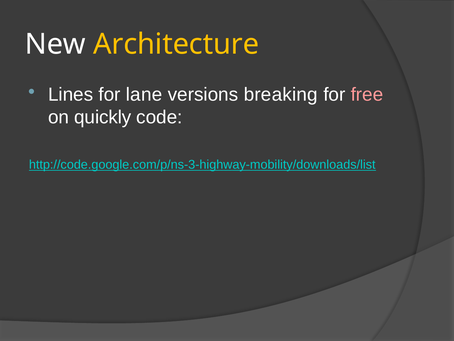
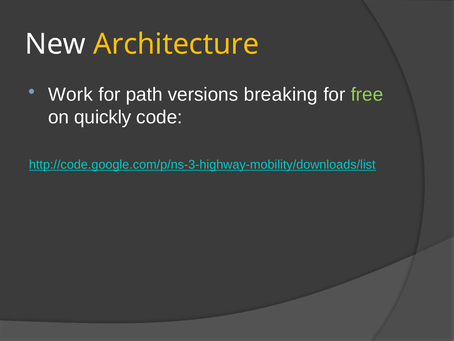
Lines: Lines -> Work (71, 94)
lane: lane -> path (144, 94)
free colour: pink -> light green (367, 94)
